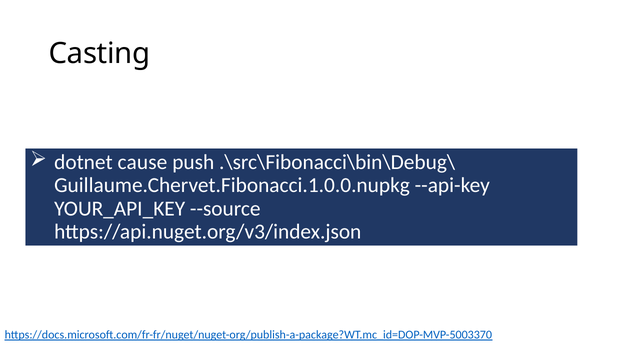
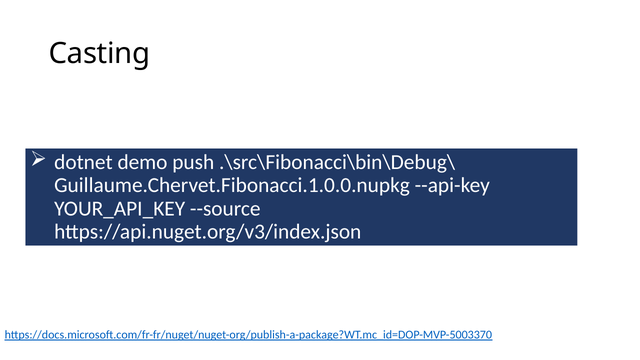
cause: cause -> demo (142, 162)
